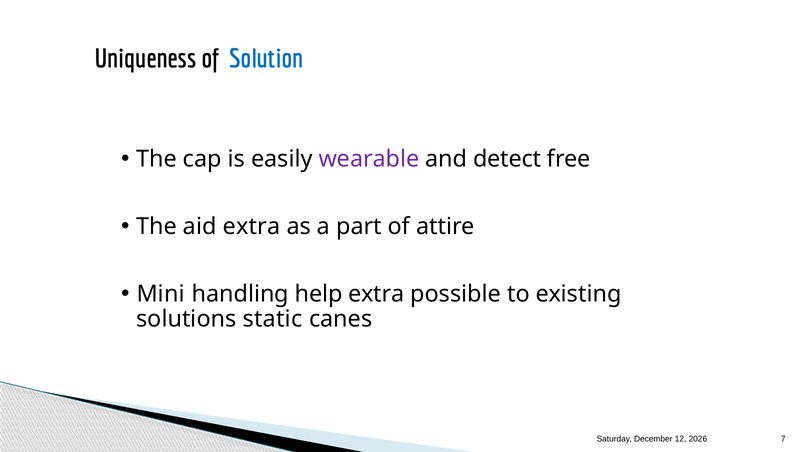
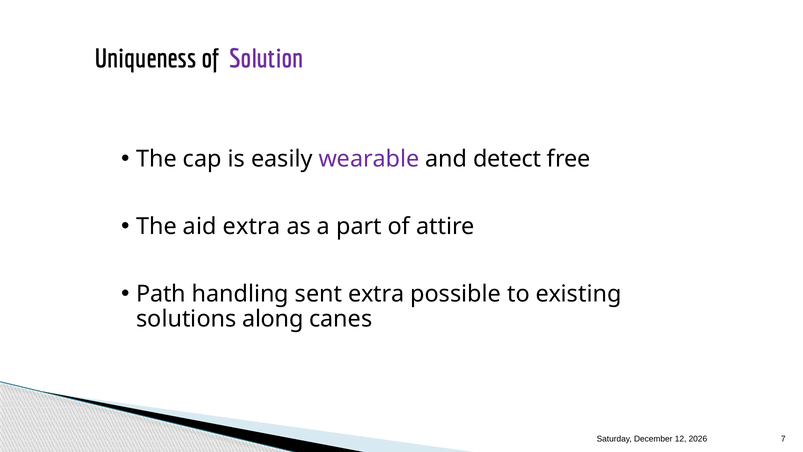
Solution colour: blue -> purple (266, 59)
Mini: Mini -> Path (161, 294)
help: help -> sent (319, 294)
static: static -> along (273, 319)
